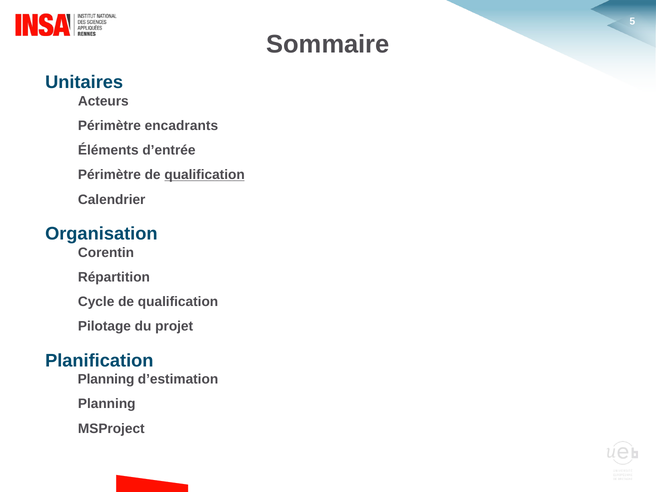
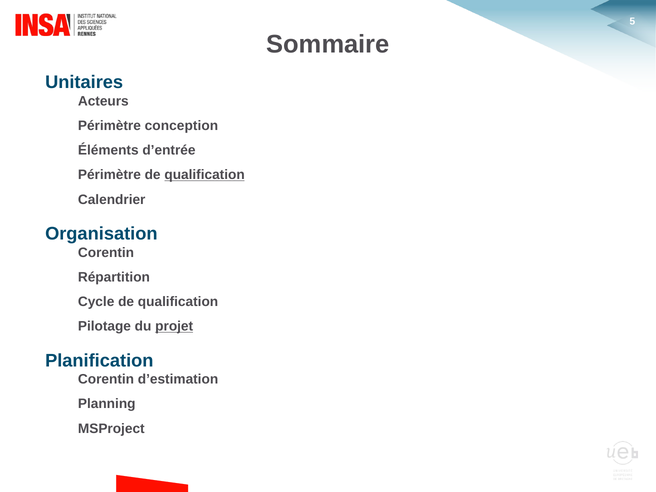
encadrants: encadrants -> conception (181, 126)
projet underline: none -> present (174, 326)
Planning: Planning -> Corentin (106, 379)
